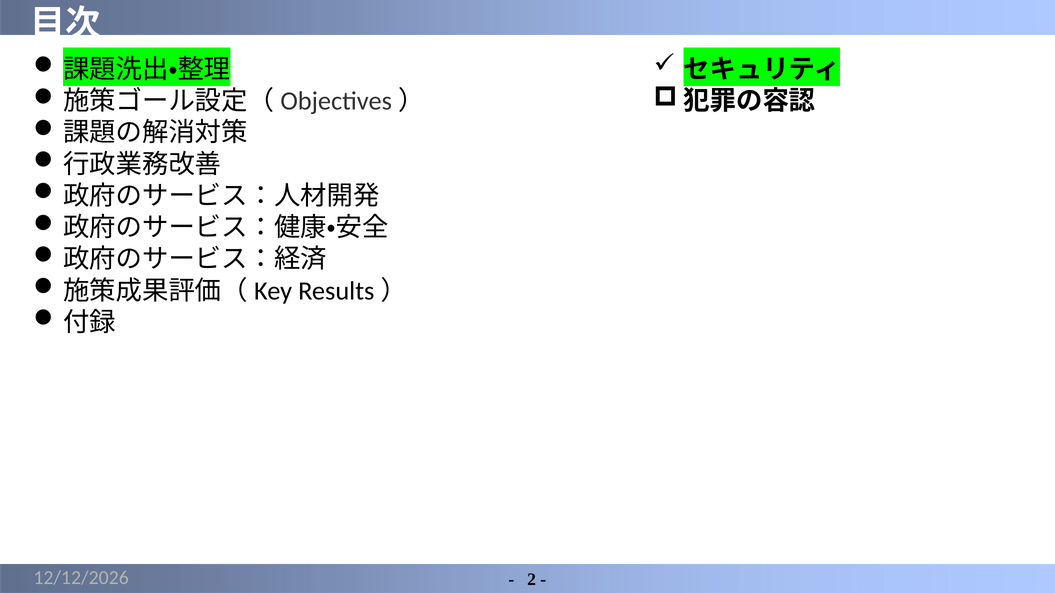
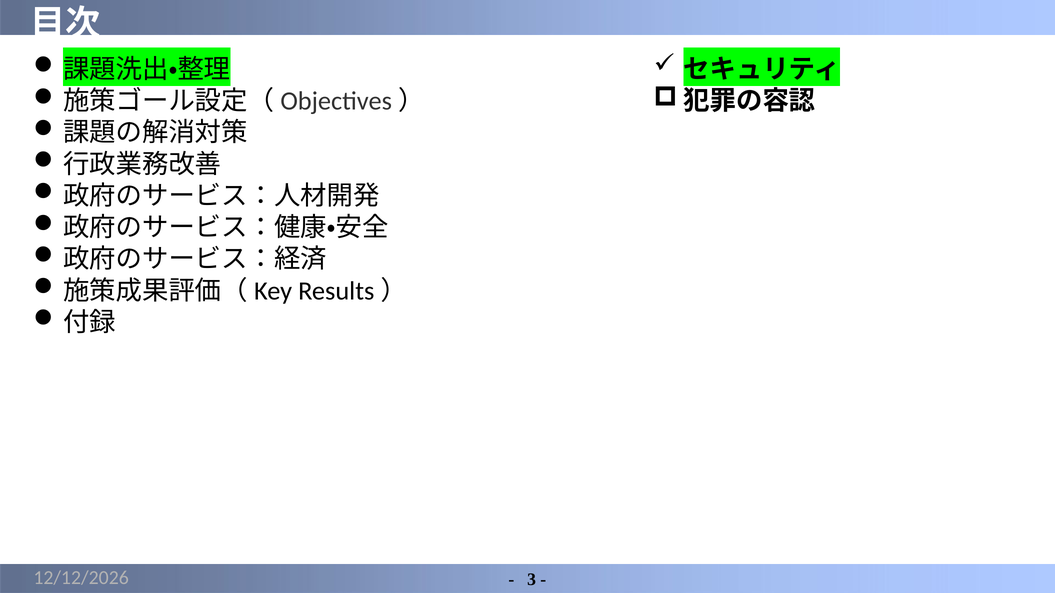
2: 2 -> 3 (532, 580)
